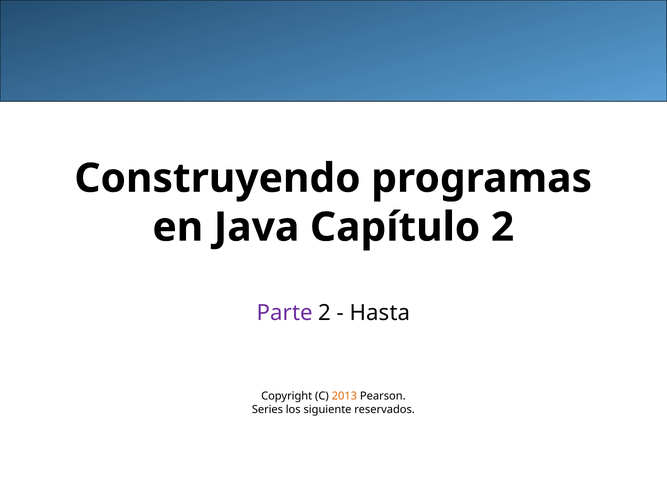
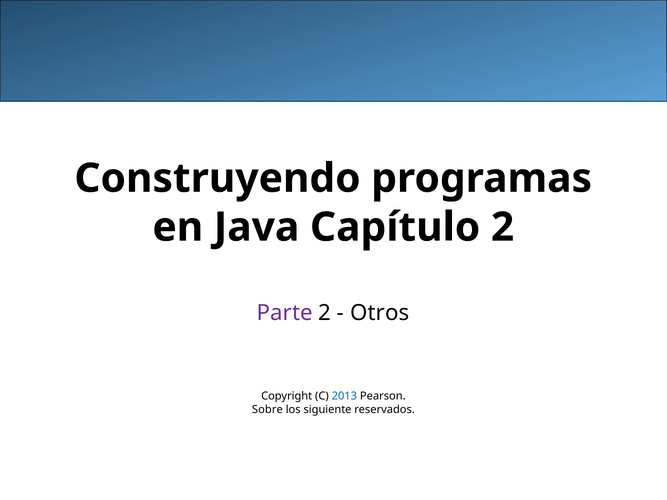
Hasta: Hasta -> Otros (380, 313)
2013 colour: orange -> blue (344, 397)
Series: Series -> Sobre (267, 410)
